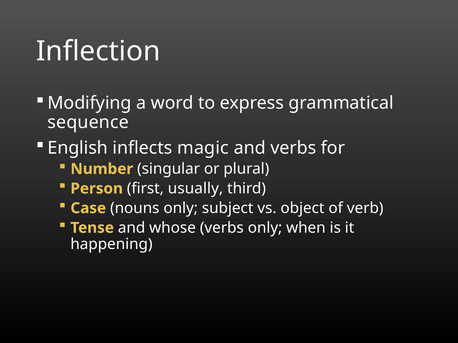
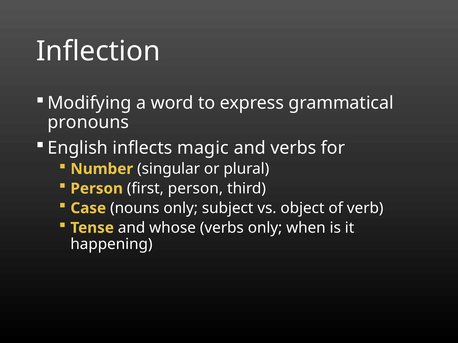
sequence: sequence -> pronouns (88, 122)
first usually: usually -> person (195, 189)
